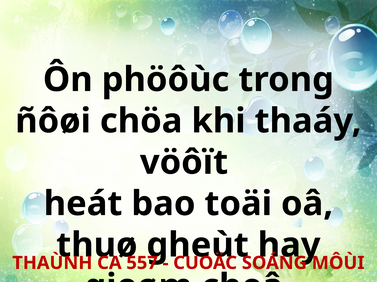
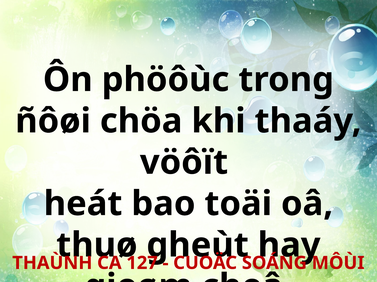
557: 557 -> 127 (142, 264)
